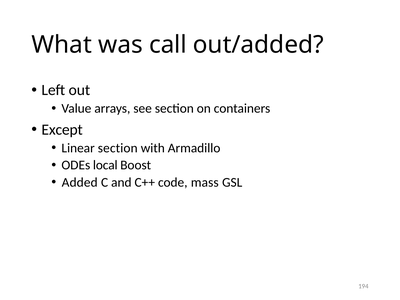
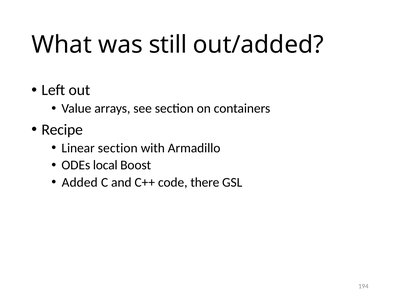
call: call -> still (168, 45)
Except: Except -> Recipe (62, 130)
mass: mass -> there (205, 182)
